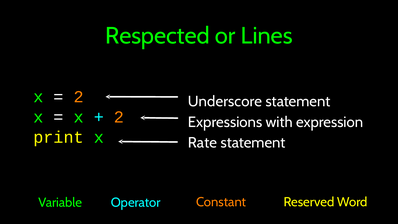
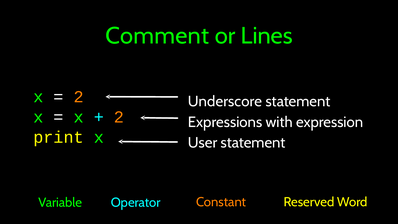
Respected: Respected -> Comment (157, 36)
Rate: Rate -> User (203, 143)
